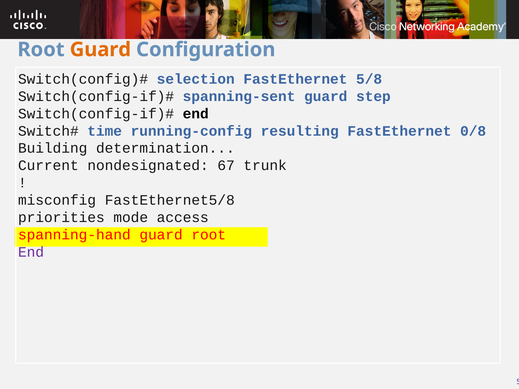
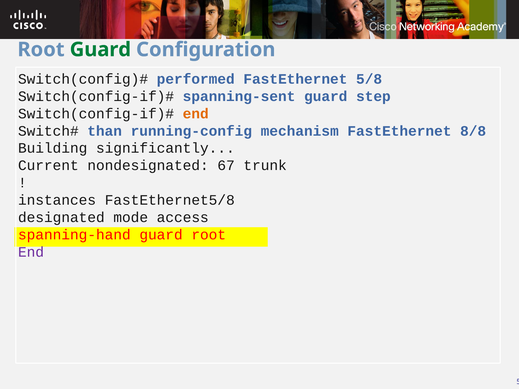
Guard colour: orange -> green (100, 50)
selection: selection -> performed (196, 79)
end colour: black -> orange (196, 114)
time: time -> than (105, 131)
resulting: resulting -> mechanism (300, 131)
0/8: 0/8 -> 8/8 (473, 131)
determination: determination -> significantly (165, 148)
misconfig: misconfig -> instances (57, 200)
priorities: priorities -> designated (61, 218)
